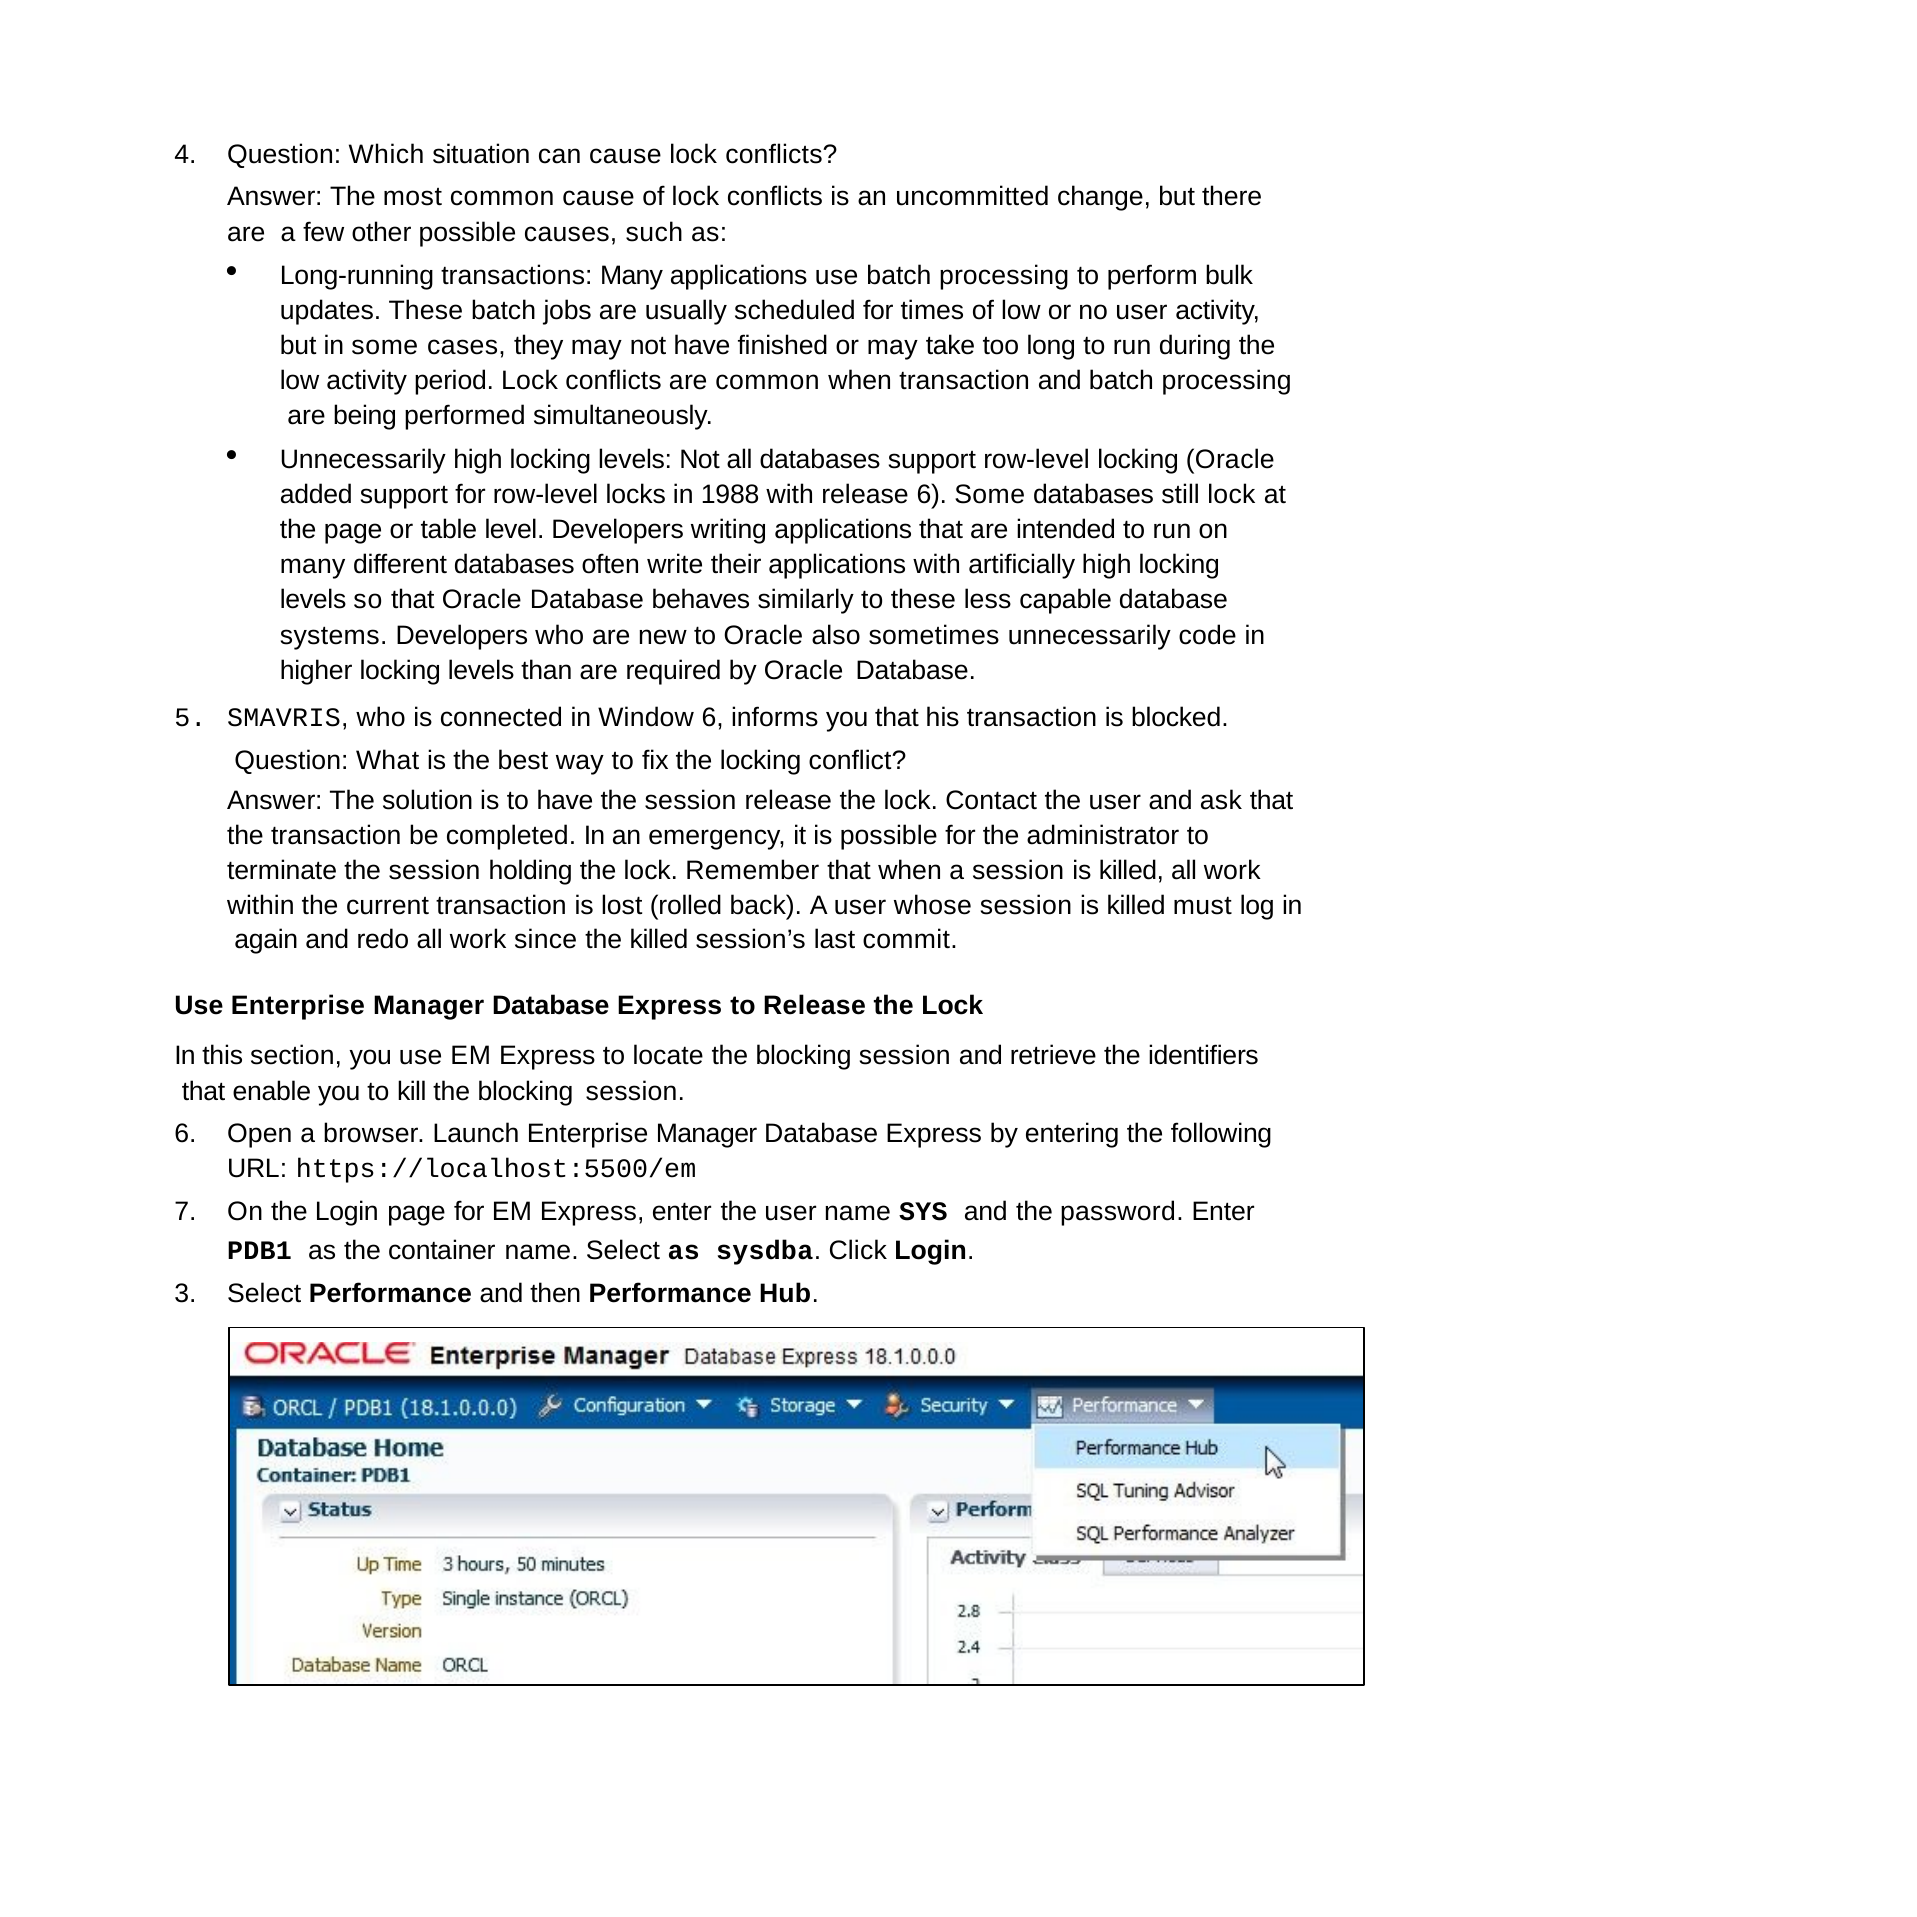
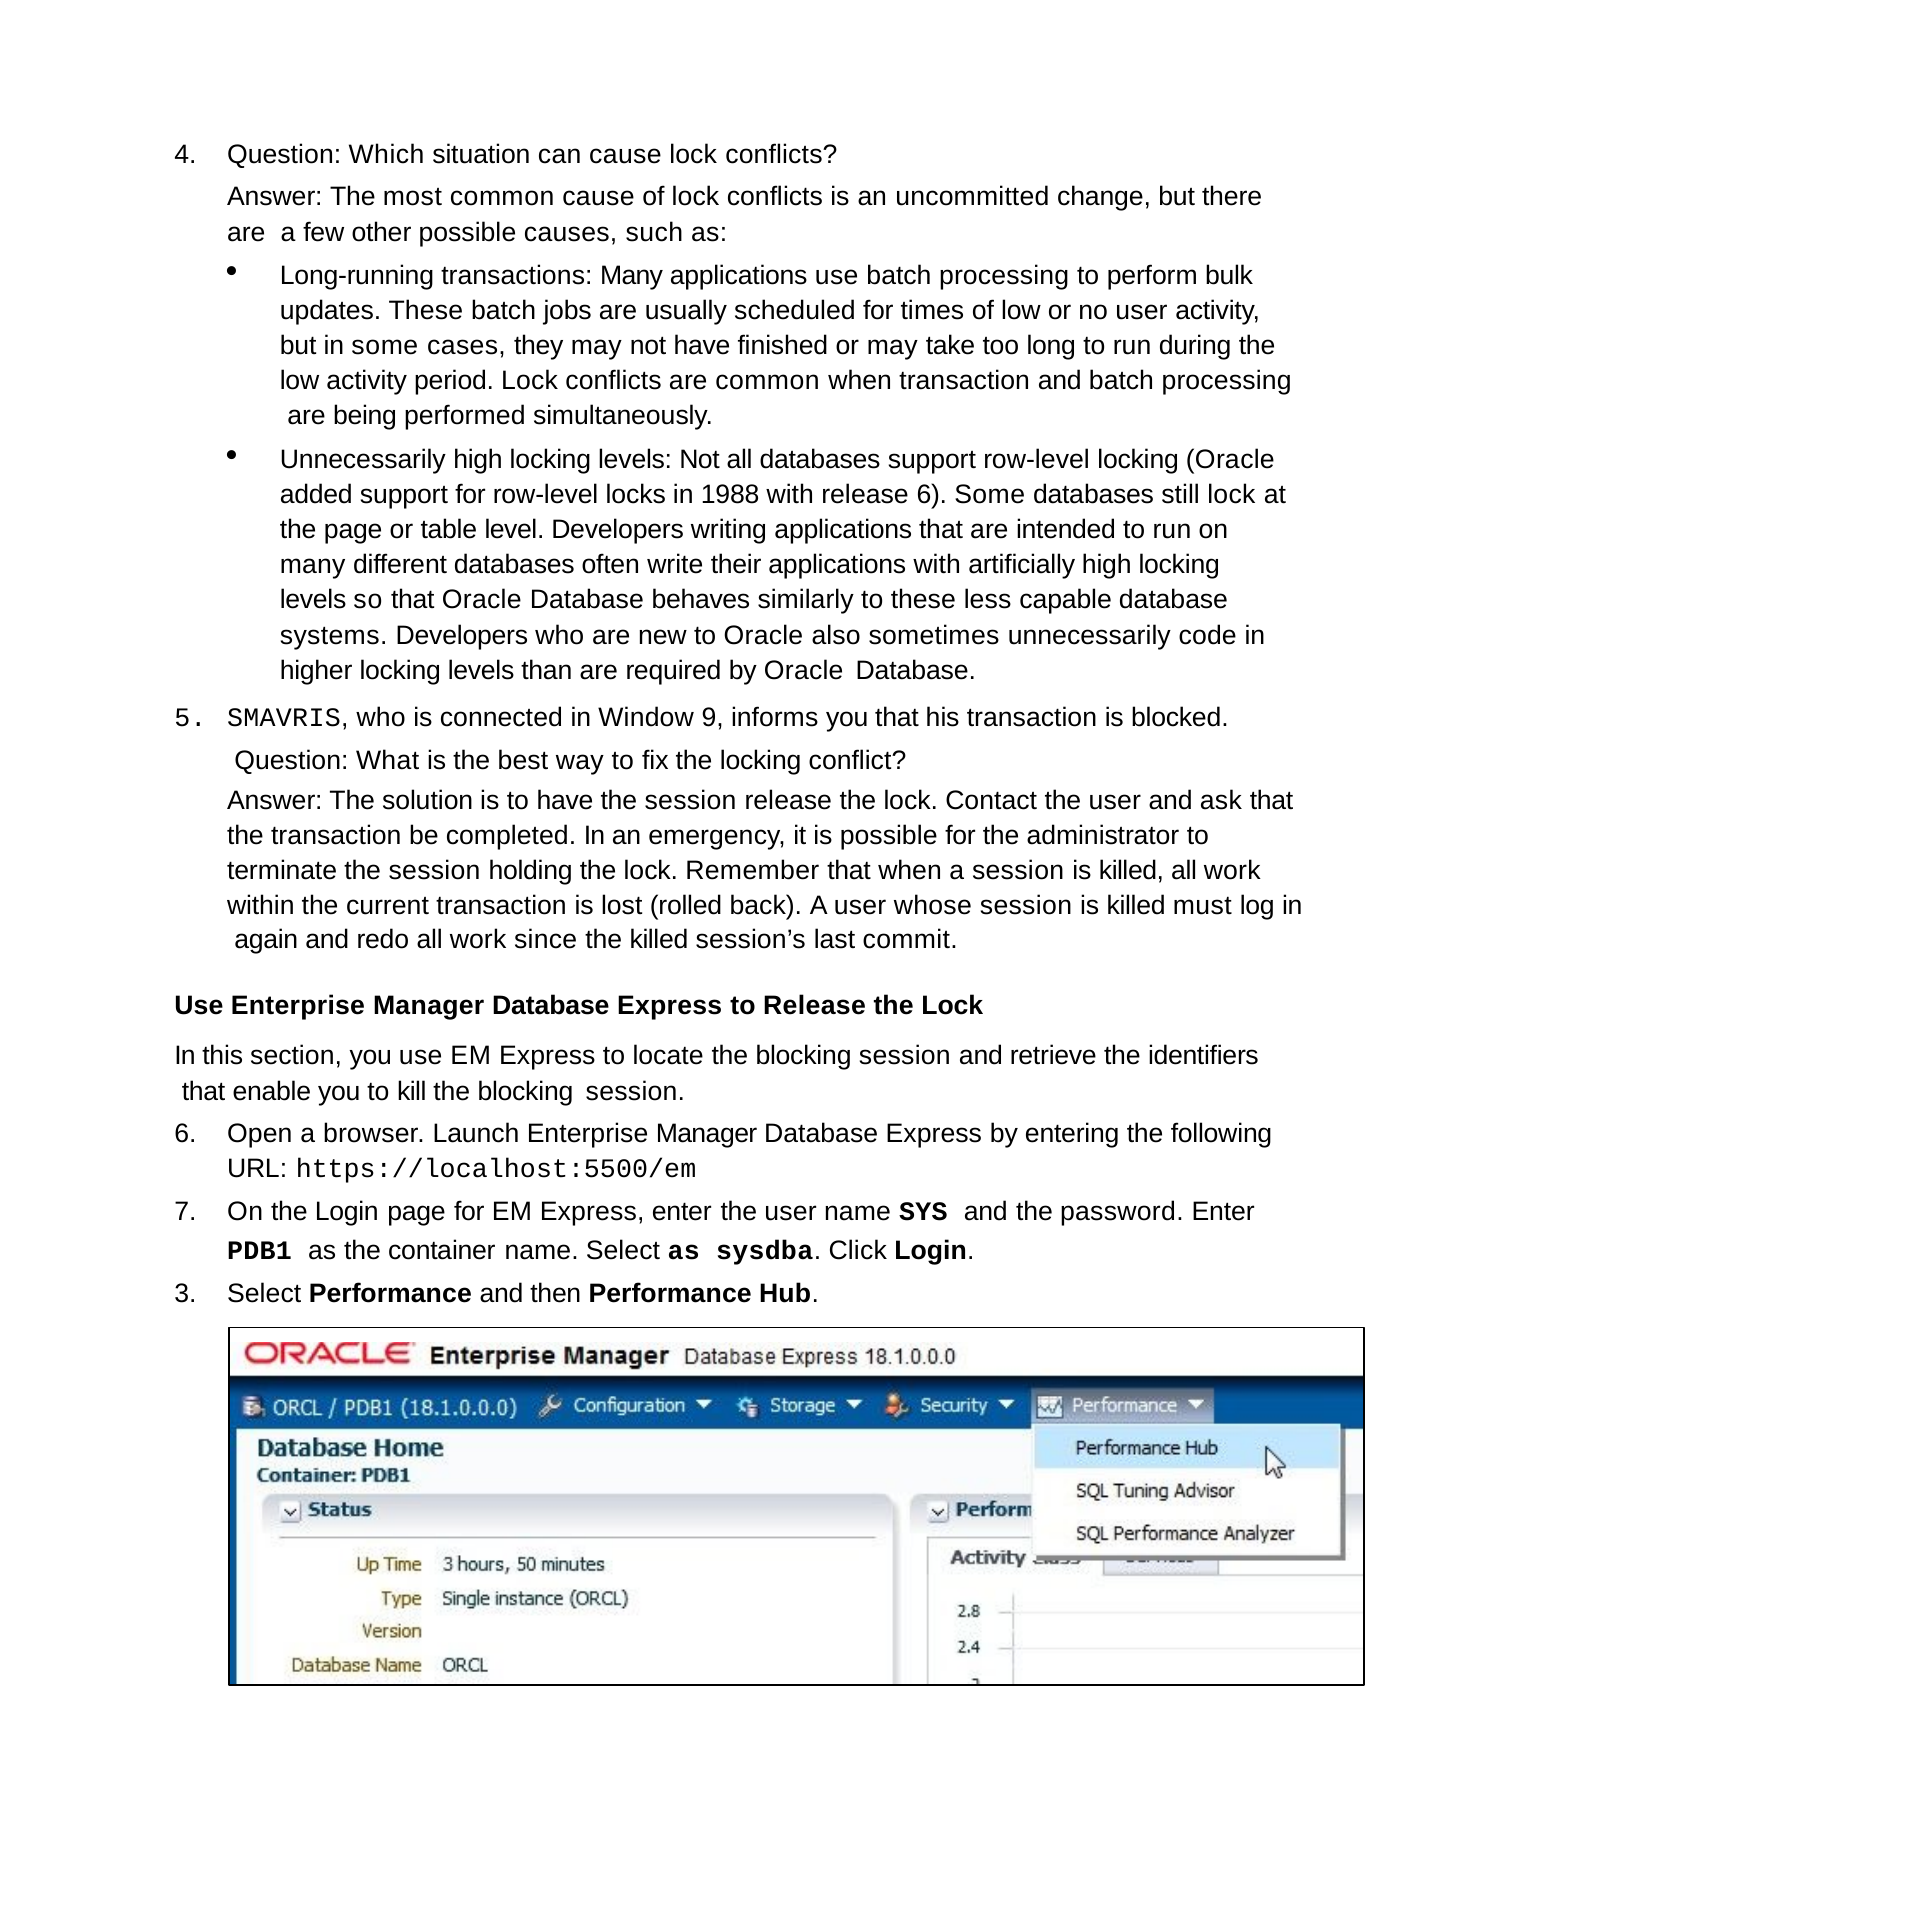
Window 6: 6 -> 9 (713, 717)
